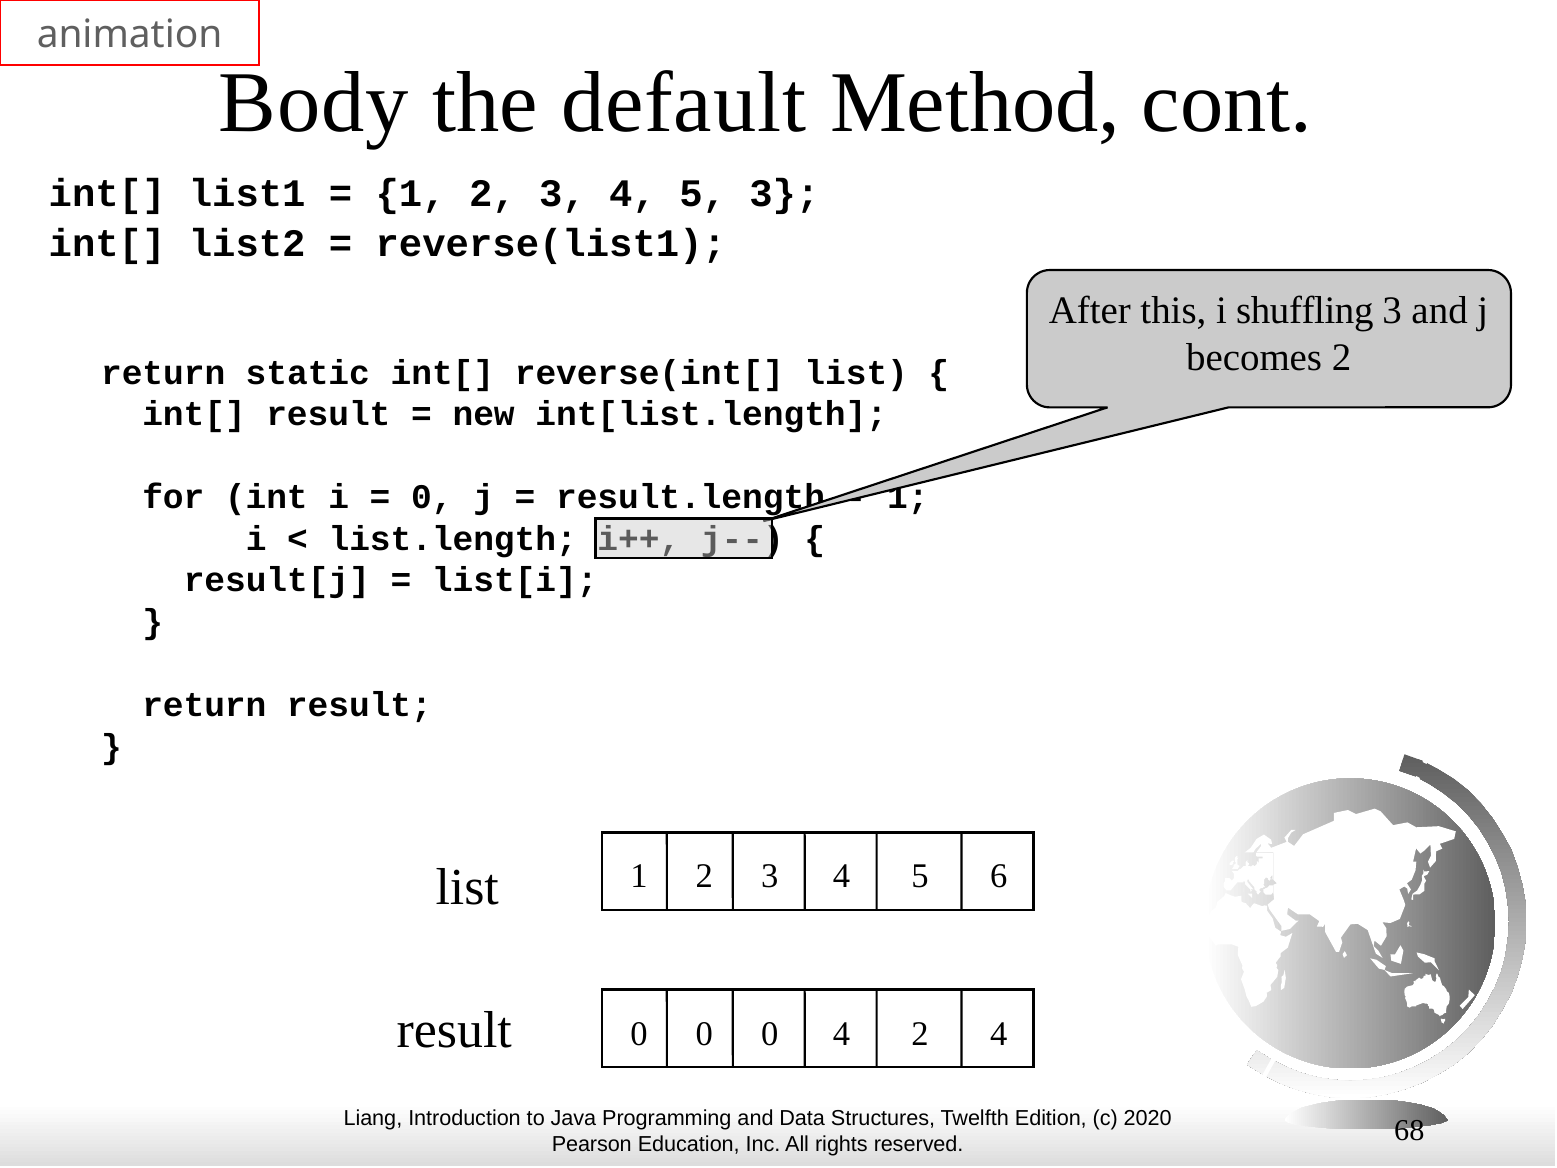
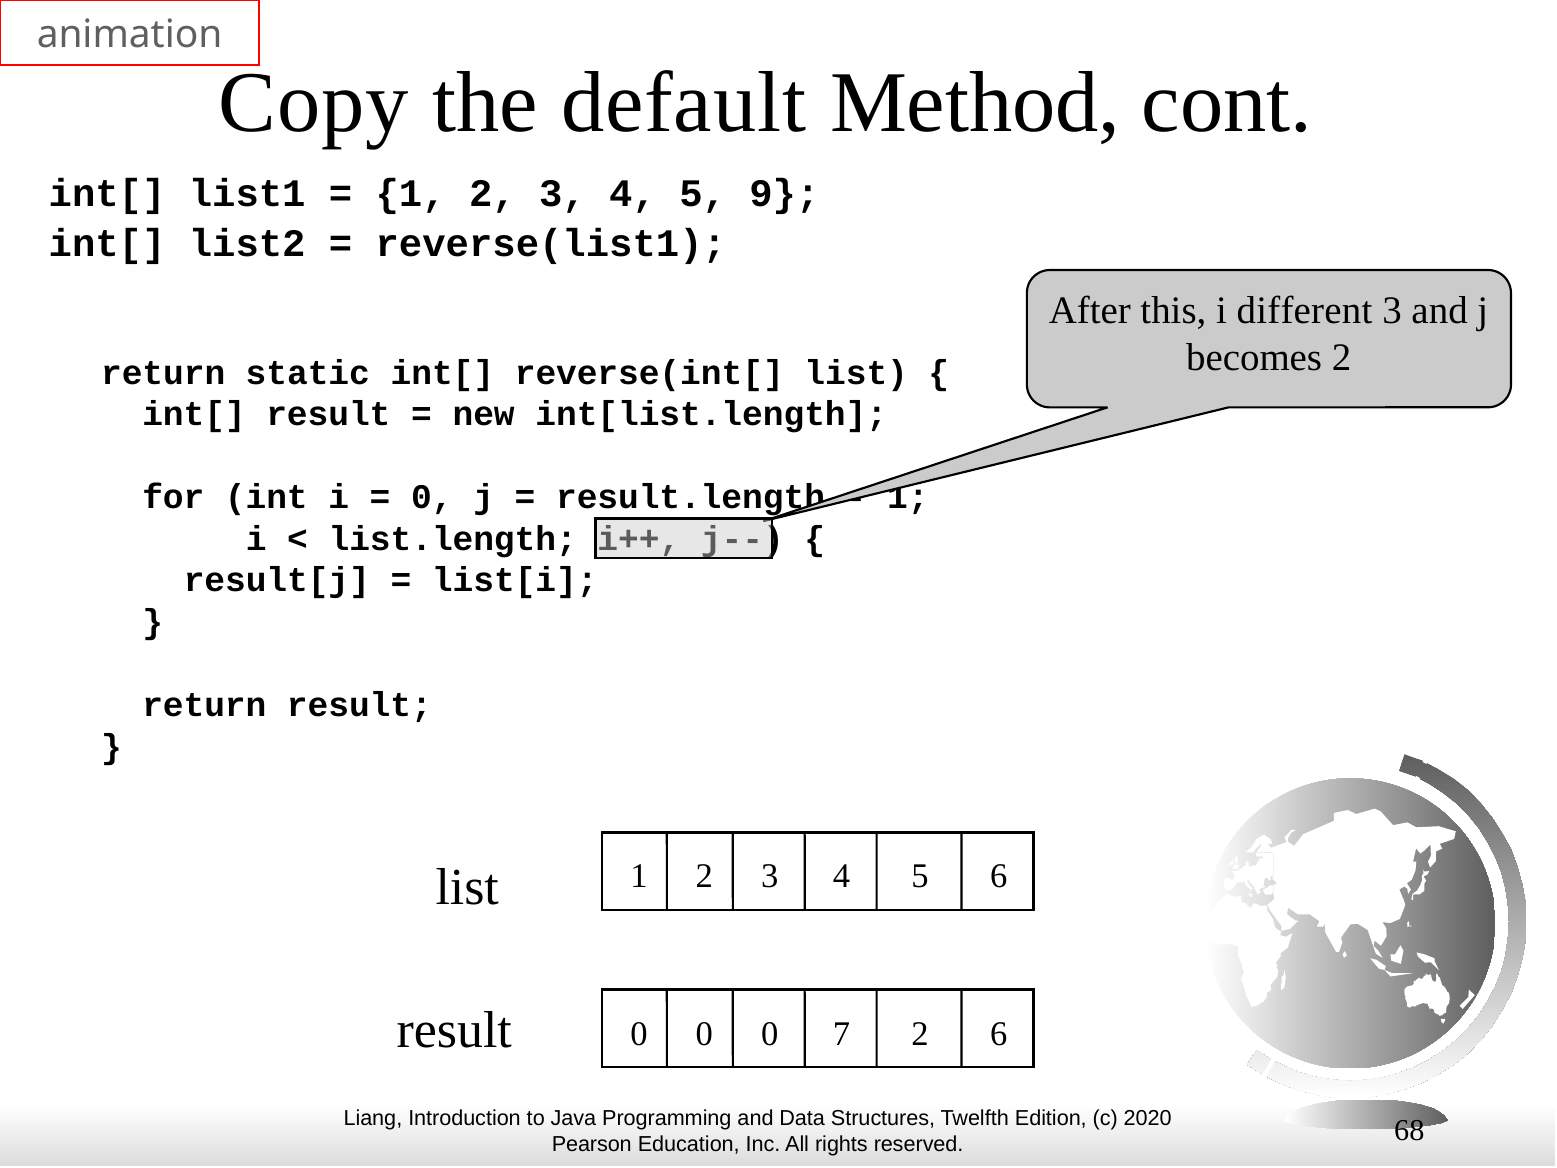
Body: Body -> Copy (314, 103)
5 3: 3 -> 9 (784, 194)
shuffling: shuffling -> different (1304, 310)
0 4: 4 -> 7 (842, 1033)
2 4: 4 -> 6 (999, 1033)
